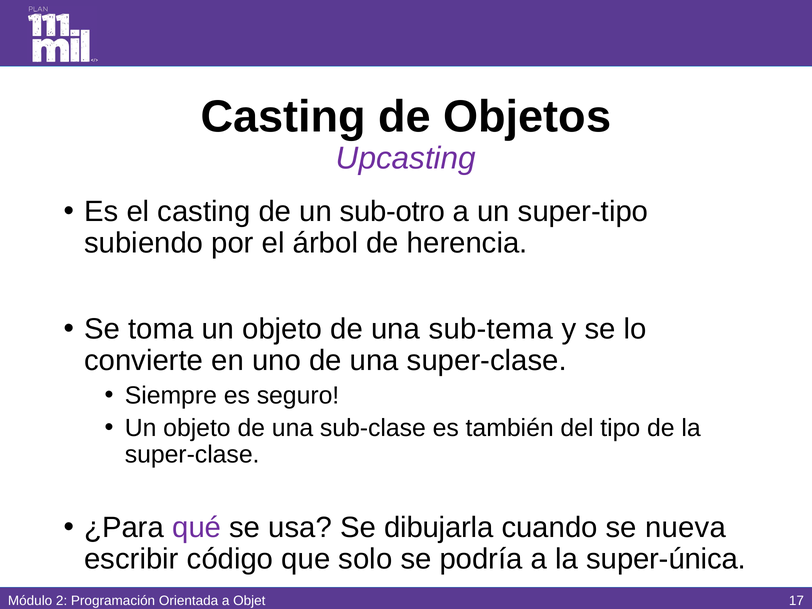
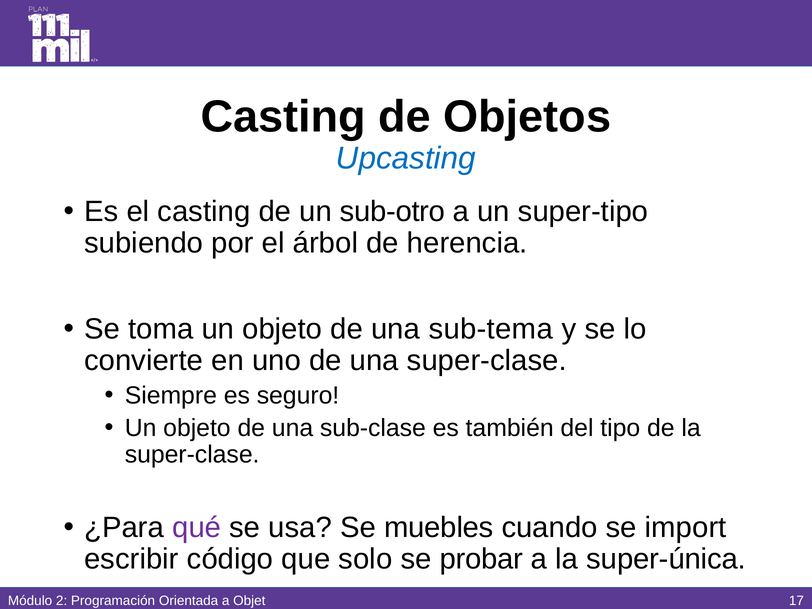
Upcasting colour: purple -> blue (406, 158)
dibujarla: dibujarla -> muebles (439, 528)
nueva: nueva -> import (686, 528)
podría: podría -> probar (481, 559)
